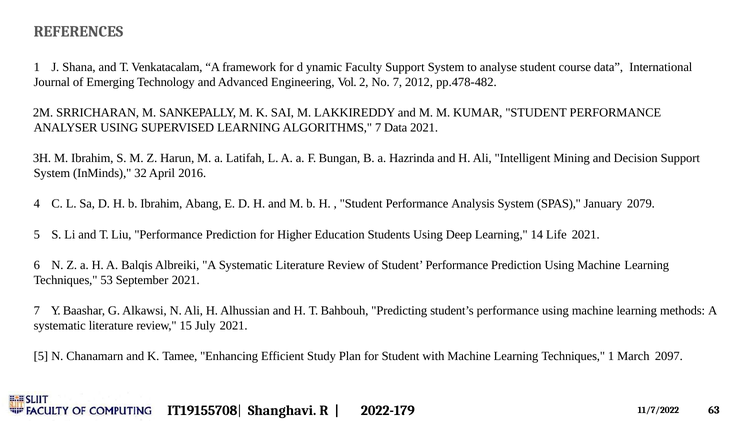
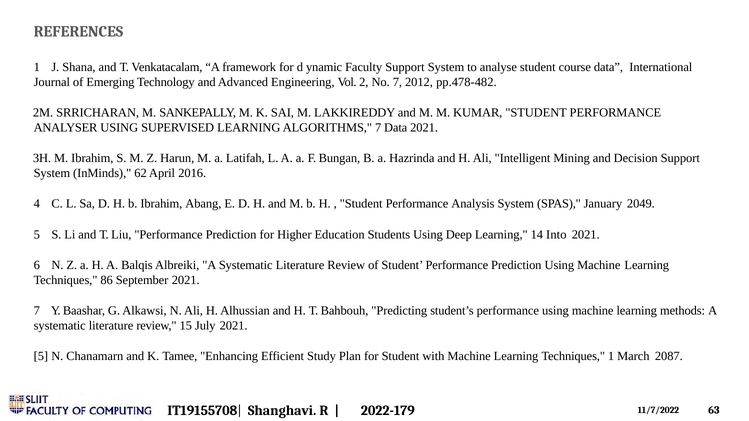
32: 32 -> 62 (141, 173)
2079: 2079 -> 2049 (641, 204)
Life: Life -> Into (556, 235)
53: 53 -> 86 (107, 280)
2097: 2097 -> 2087 (669, 356)
